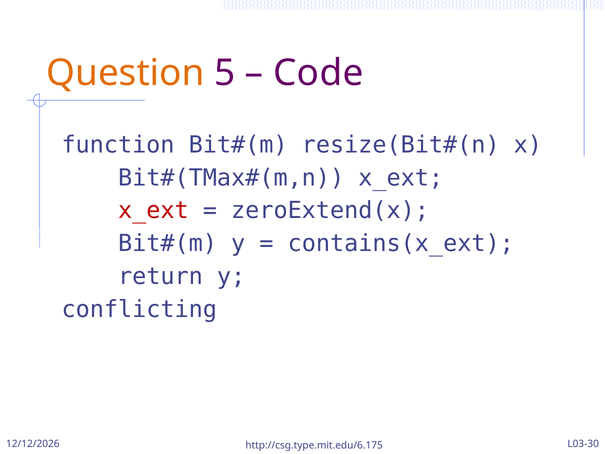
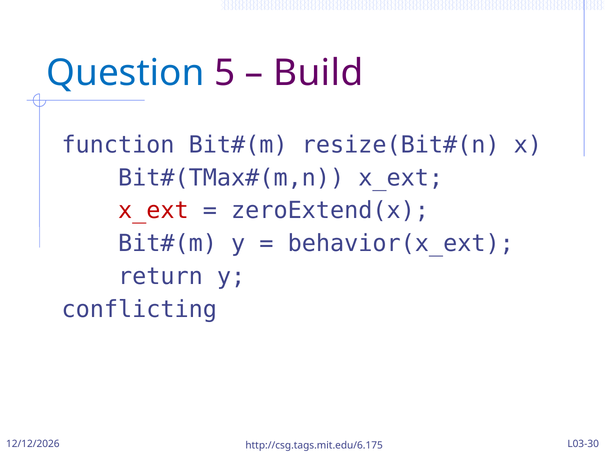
Question colour: orange -> blue (126, 73)
Code: Code -> Build (318, 73)
contains(x_ext: contains(x_ext -> behavior(x_ext (401, 243)
http://csg.type.mit.edu/6.175: http://csg.type.mit.edu/6.175 -> http://csg.tags.mit.edu/6.175 (314, 445)
